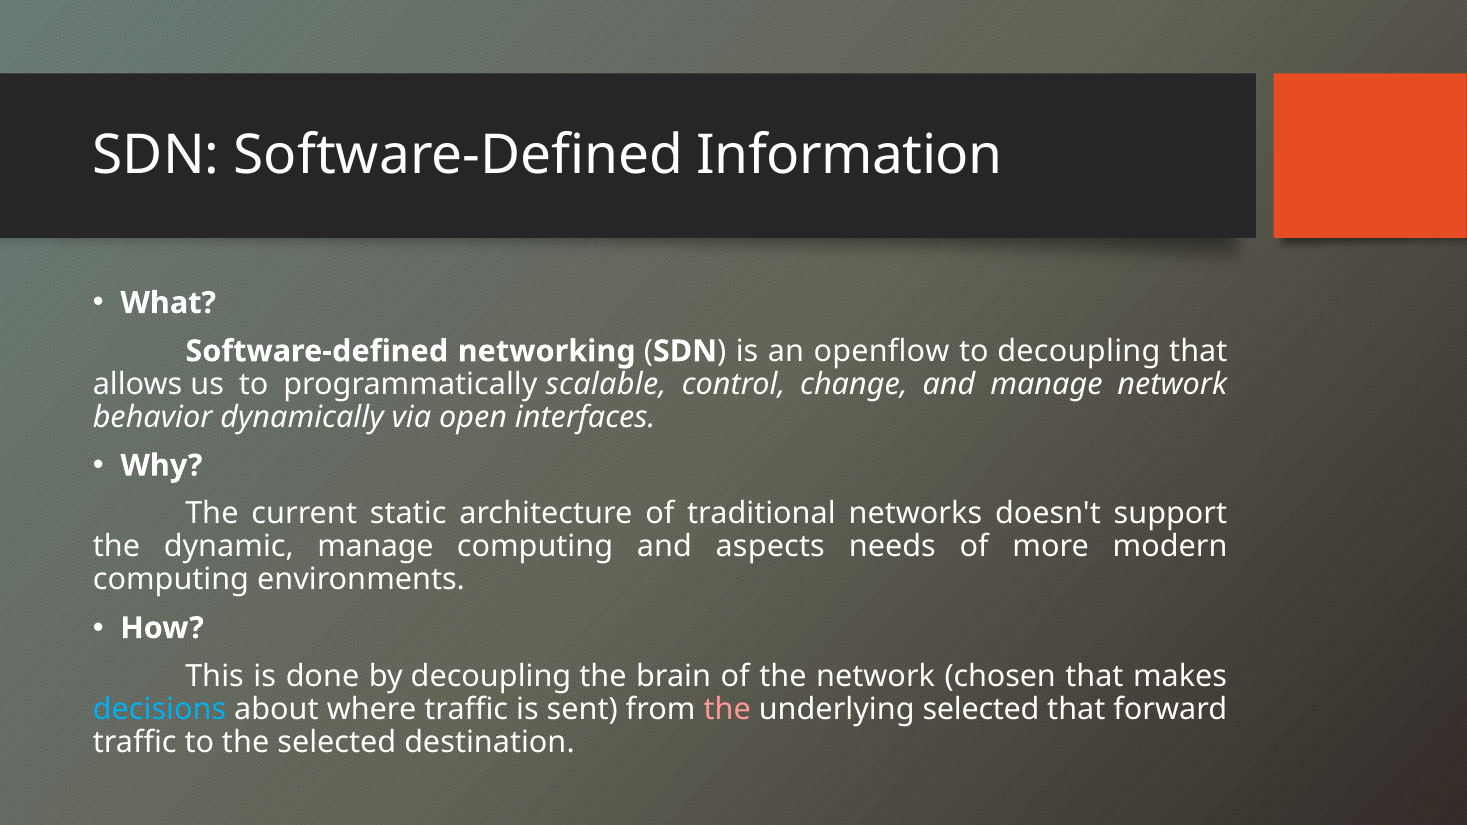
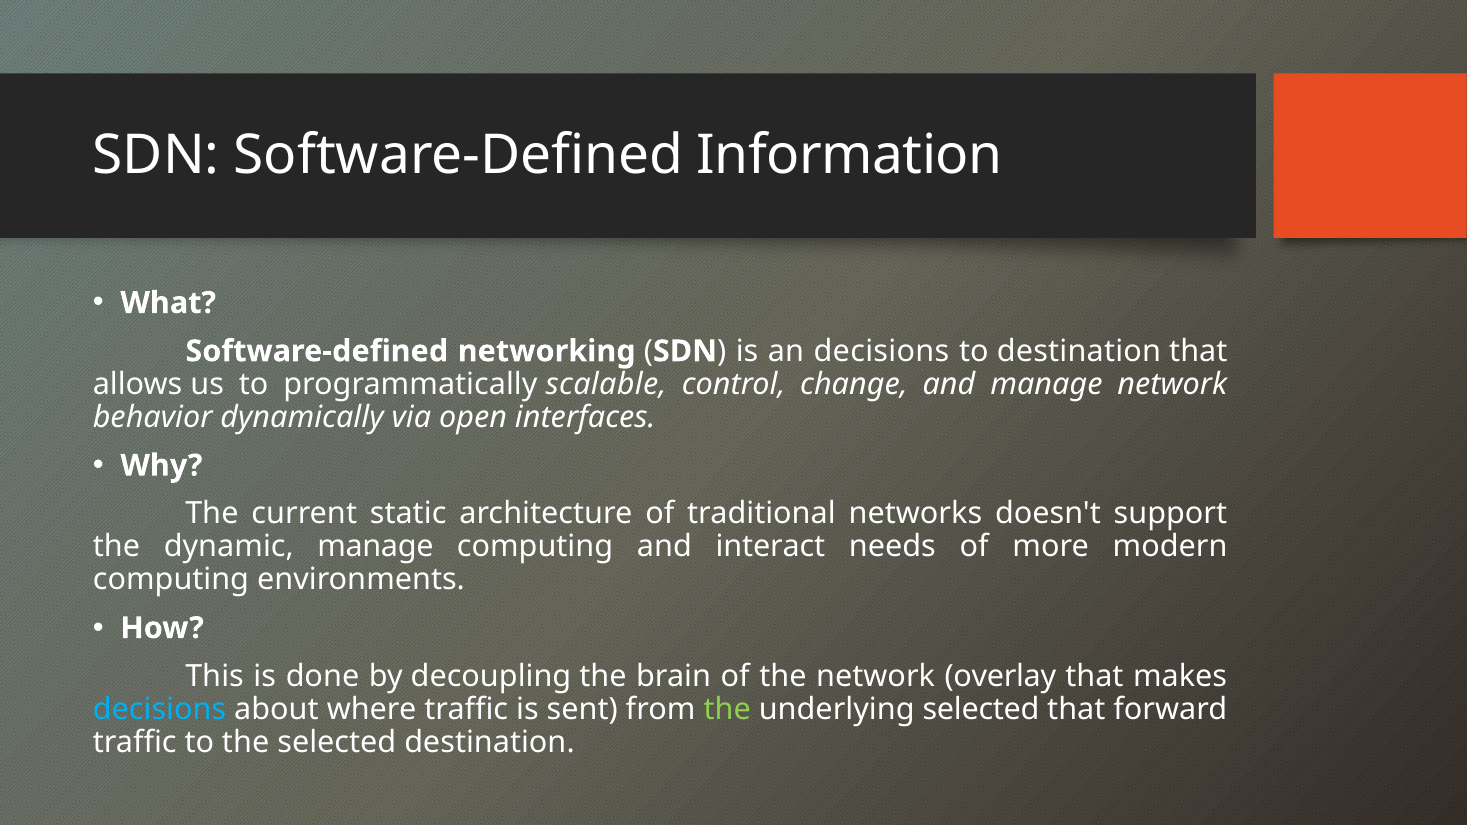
an openflow: openflow -> decisions (881, 351)
to decoupling: decoupling -> destination (1079, 351)
aspects: aspects -> interact (770, 547)
chosen: chosen -> overlay (1000, 677)
the colour: pink -> light green (727, 710)
